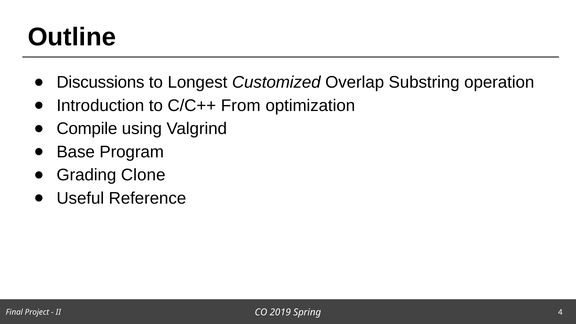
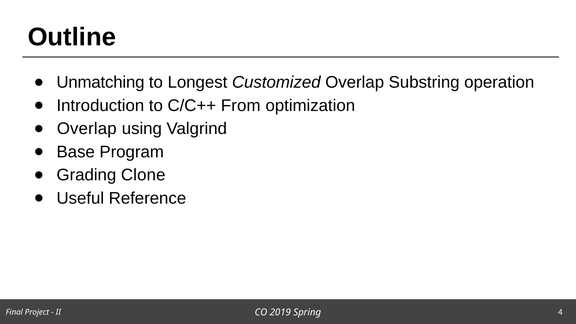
Discussions: Discussions -> Unmatching (100, 82)
Compile: Compile -> Overlap (87, 129)
